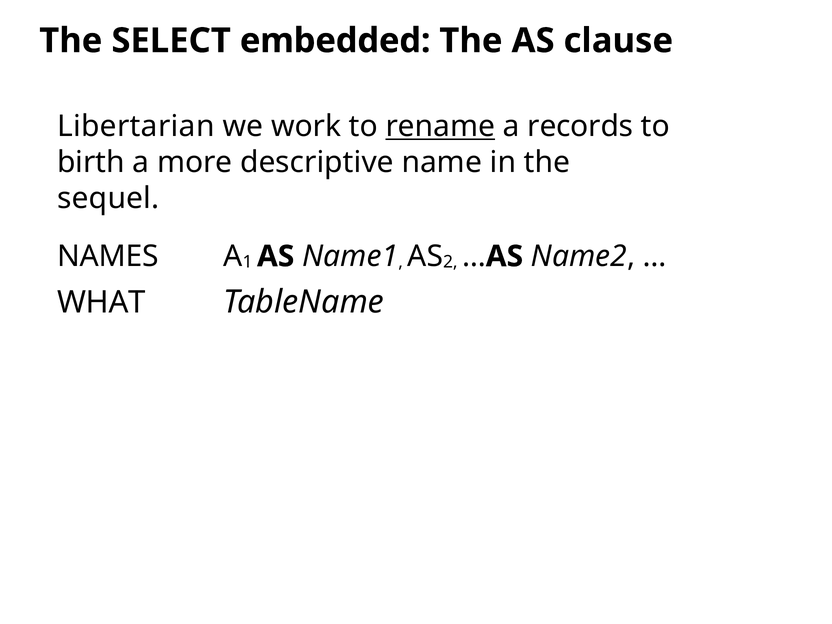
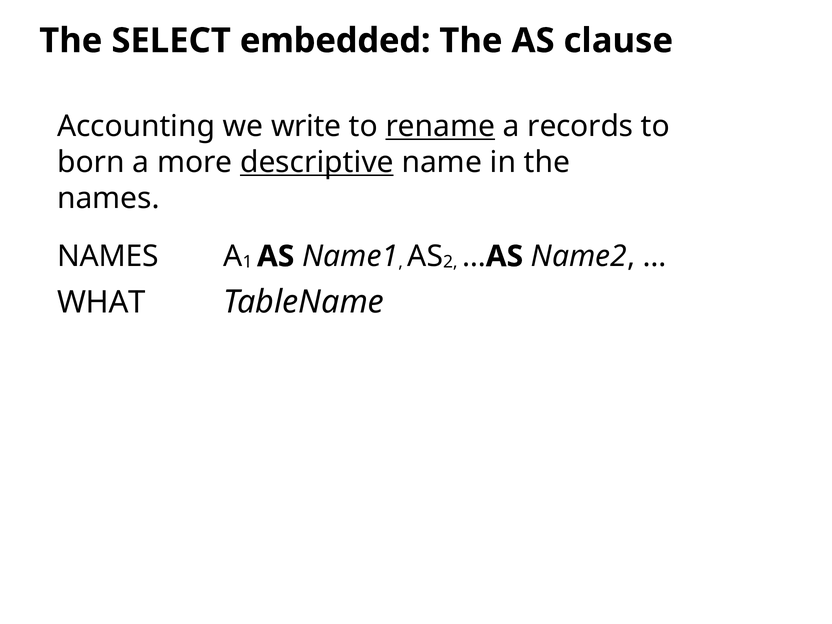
Libertarian: Libertarian -> Accounting (136, 126)
work: work -> write (306, 126)
birth: birth -> born (91, 162)
descriptive underline: none -> present (317, 162)
sequel: sequel -> names (108, 198)
